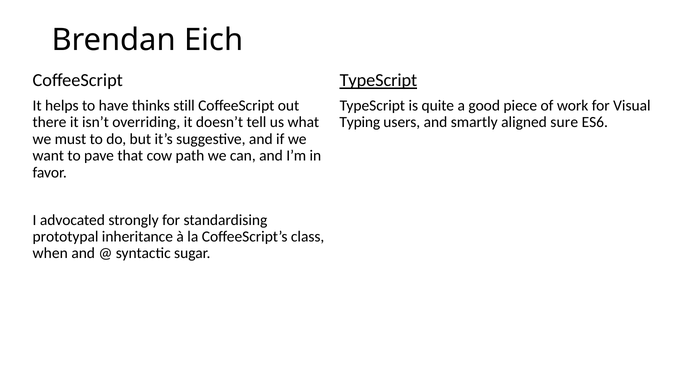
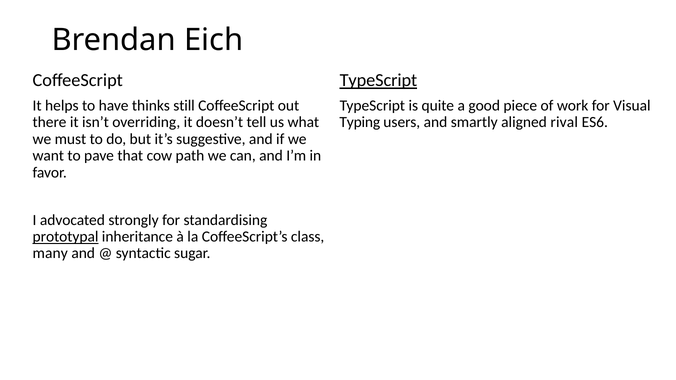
sure: sure -> rival (564, 122)
prototypal underline: none -> present (66, 237)
when: when -> many (50, 253)
